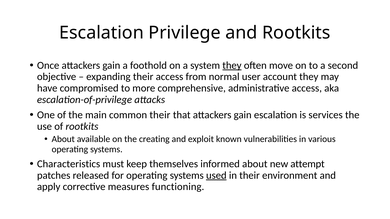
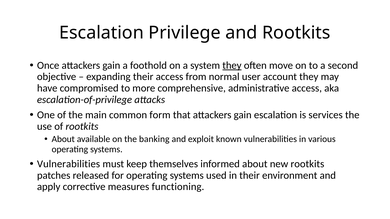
common their: their -> form (160, 115)
creating: creating -> banking (154, 139)
Characteristics: Characteristics -> Vulnerabilities (69, 164)
new attempt: attempt -> rootkits (307, 164)
used underline: present -> none (216, 176)
